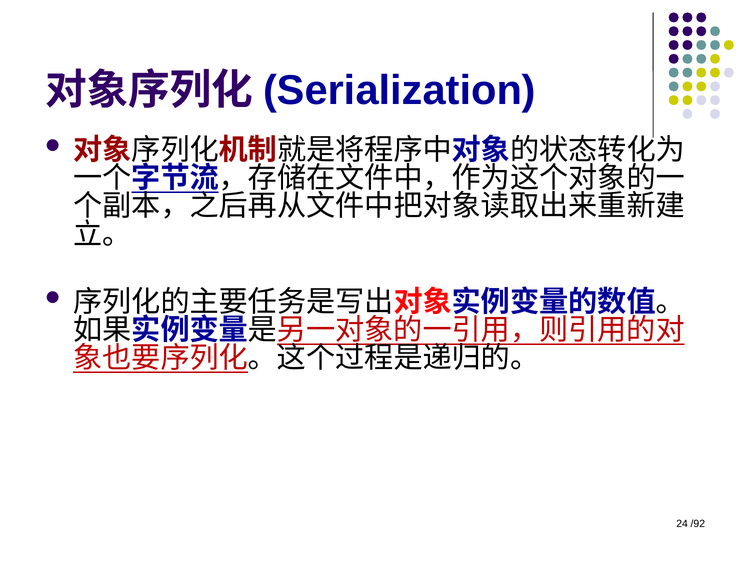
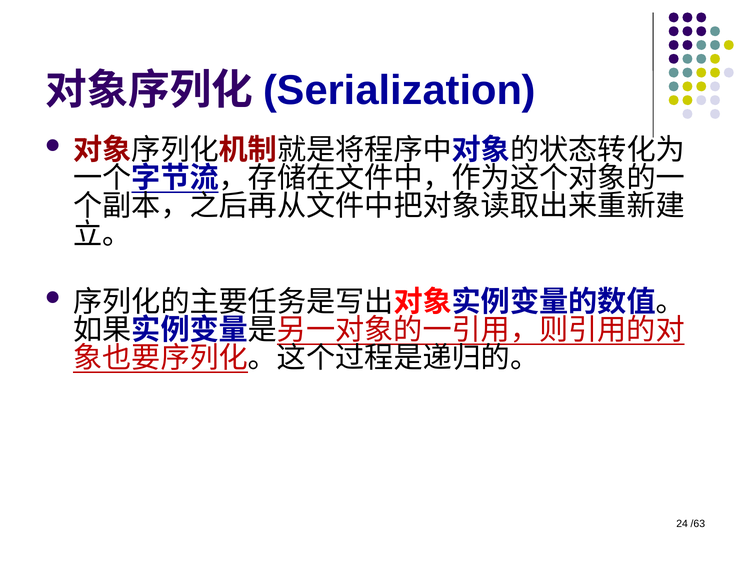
/92: /92 -> /63 (698, 523)
